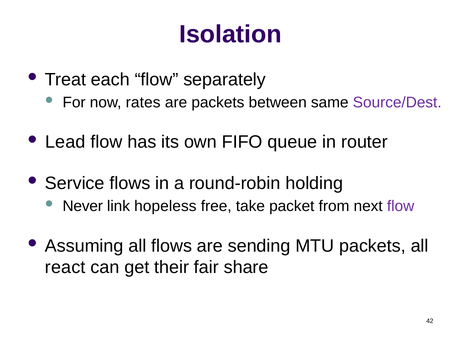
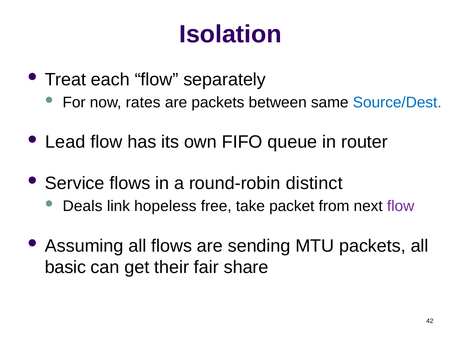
Source/Dest colour: purple -> blue (397, 102)
holding: holding -> distinct (314, 184)
Never: Never -> Deals (83, 207)
react: react -> basic (65, 268)
